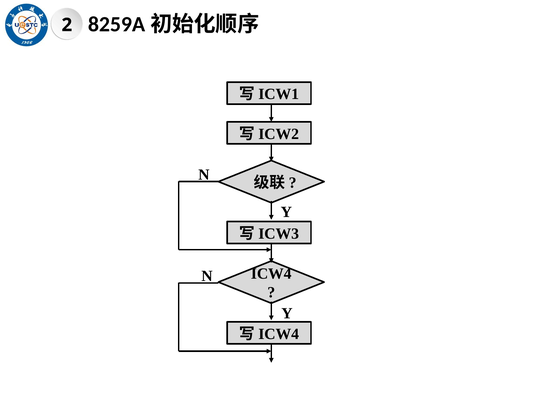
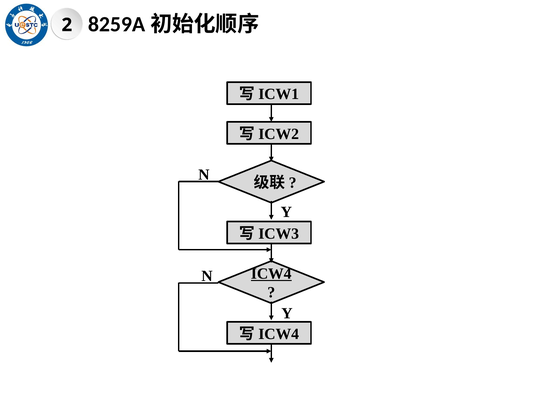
ICW4 underline: none -> present (271, 274)
